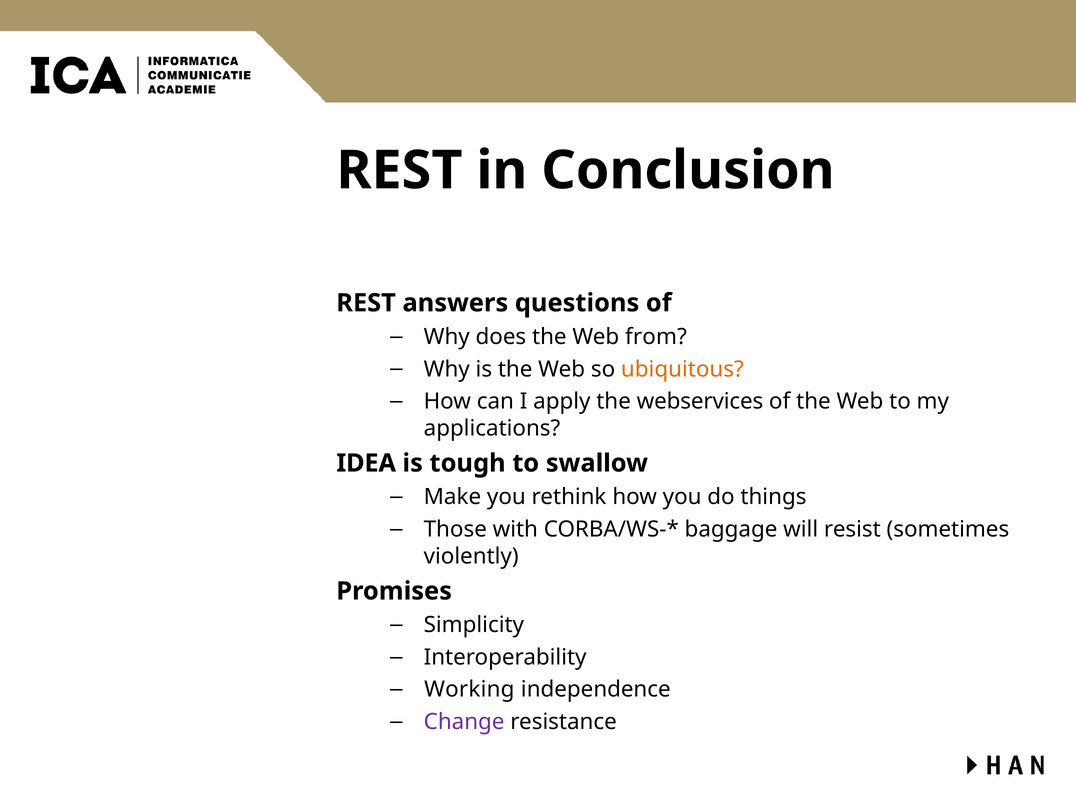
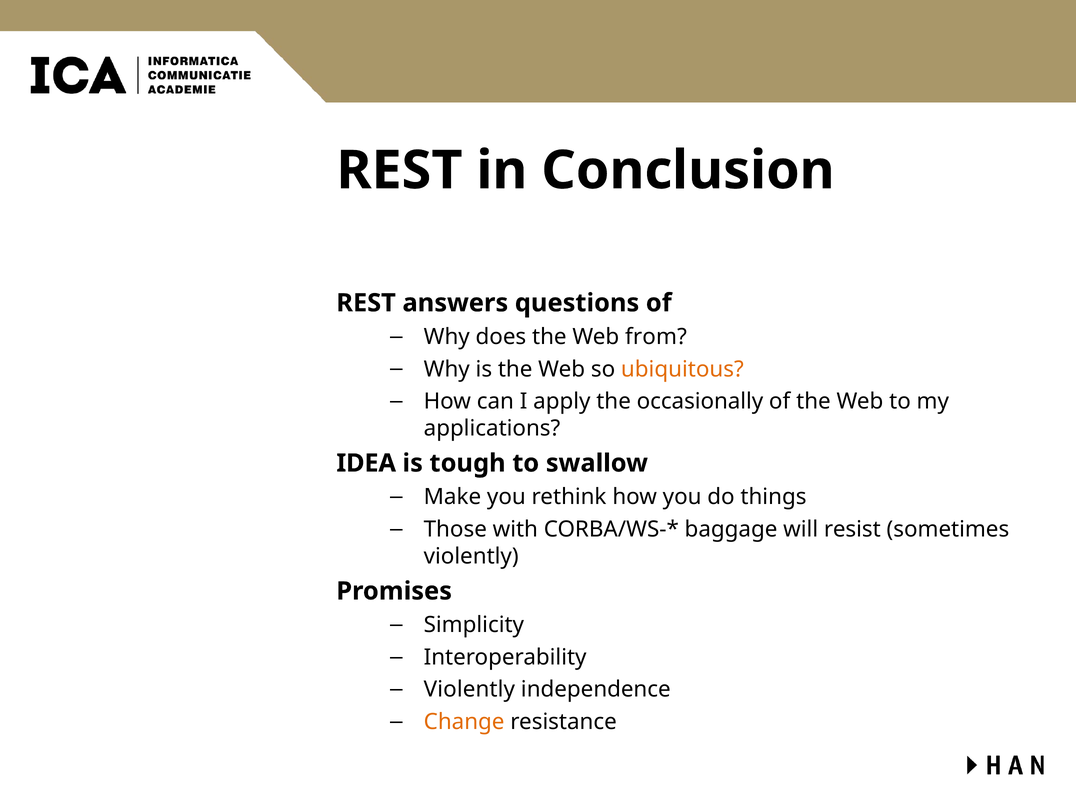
webservices: webservices -> occasionally (700, 401)
Working: Working -> Violently (469, 690)
Change colour: purple -> orange (464, 722)
